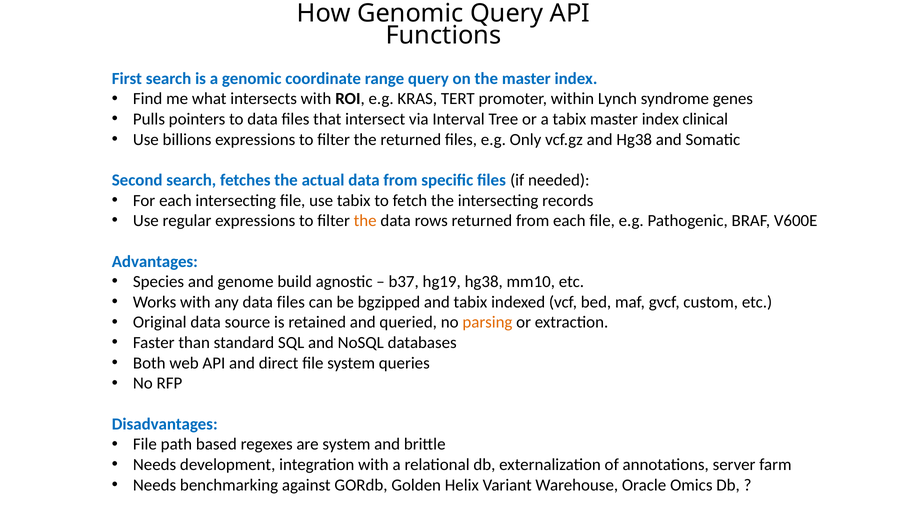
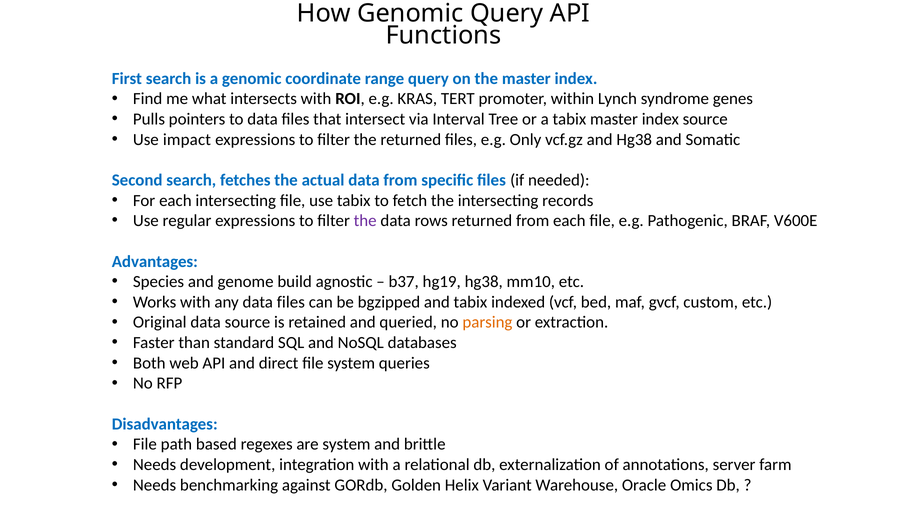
index clinical: clinical -> source (705, 119)
billions: billions -> impact (187, 140)
the colour: orange -> purple (365, 221)
